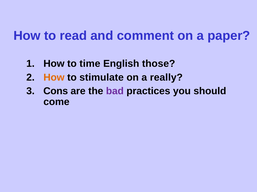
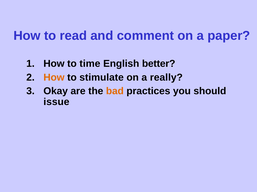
those: those -> better (159, 64)
Cons: Cons -> Okay (56, 91)
bad colour: purple -> orange (115, 91)
come: come -> issue (56, 102)
